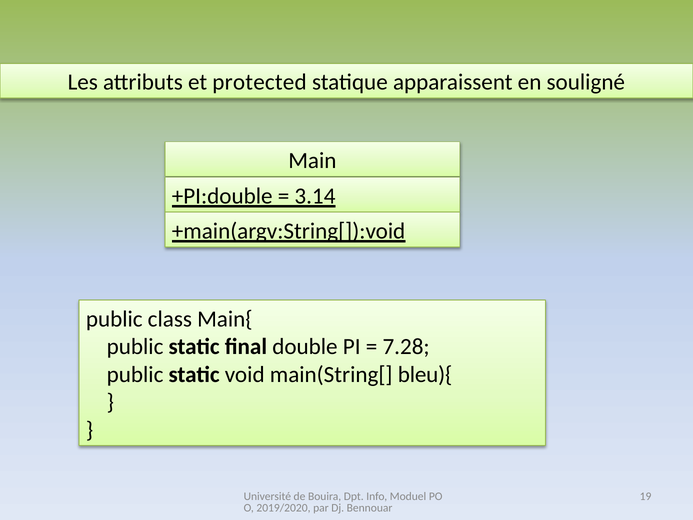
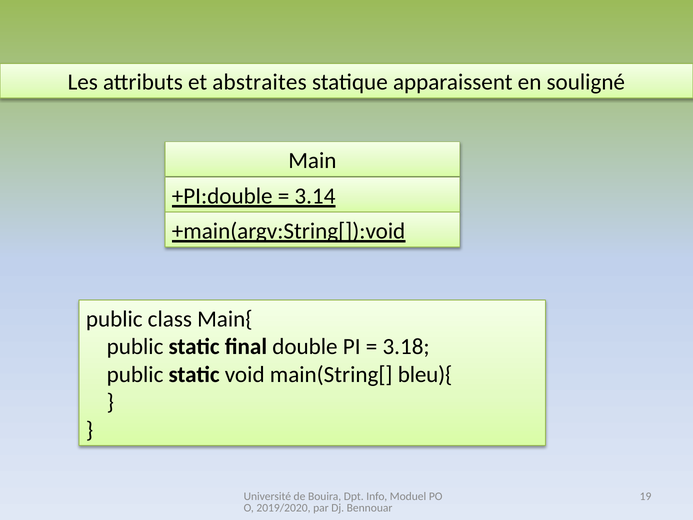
protected: protected -> abstraites (260, 82)
7.28: 7.28 -> 3.18 (406, 347)
